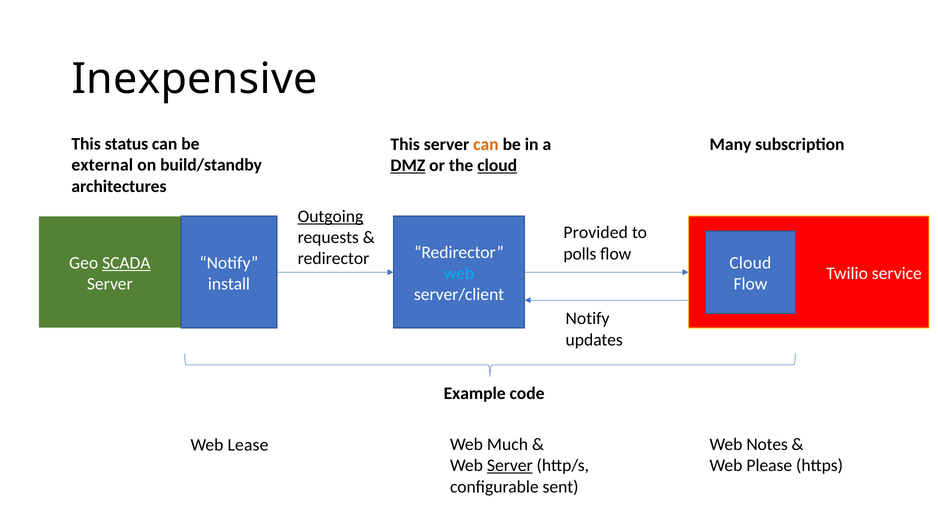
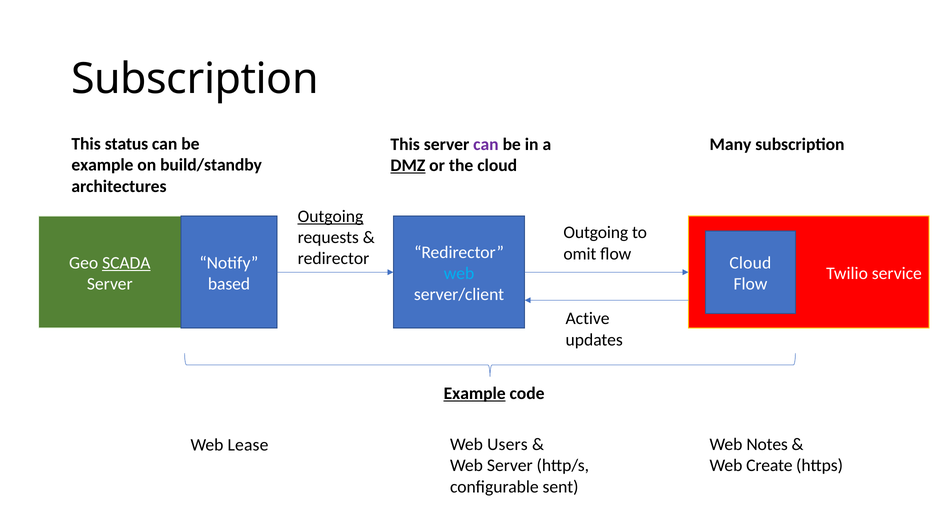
Inexpensive: Inexpensive -> Subscription (195, 79)
can colour: orange -> purple (486, 144)
external: external -> example (102, 165)
cloud underline: present -> none (497, 165)
Provided: Provided -> Outgoing (596, 232)
polls: polls -> omit (580, 254)
install: install -> based (229, 284)
Notify: Notify -> Active (588, 318)
Example underline: none -> present (475, 393)
Much: Much -> Users (507, 444)
Server underline: present -> none (510, 465)
Please: Please -> Create (769, 465)
